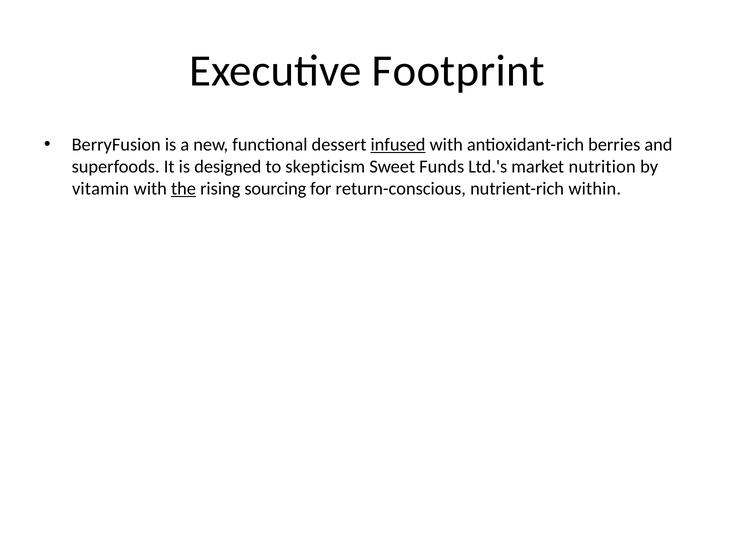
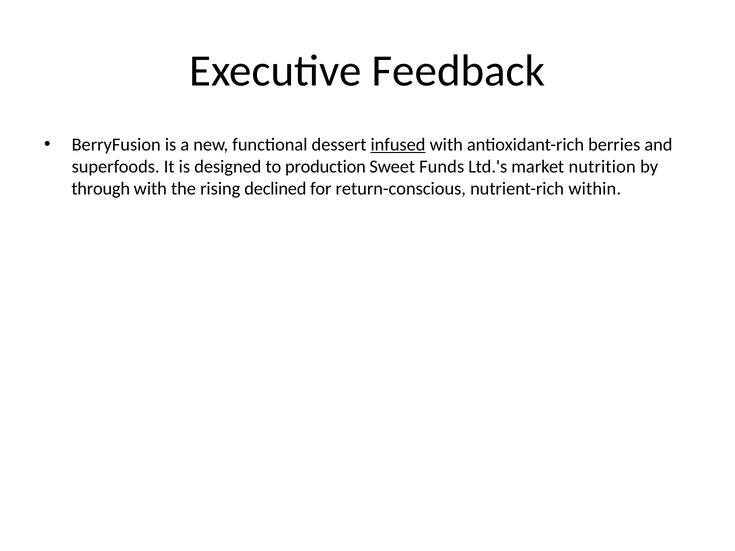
Footprint: Footprint -> Feedback (458, 71)
skepticism: skepticism -> production (325, 167)
vitamin: vitamin -> through (101, 189)
the underline: present -> none (183, 189)
sourcing: sourcing -> declined (275, 189)
